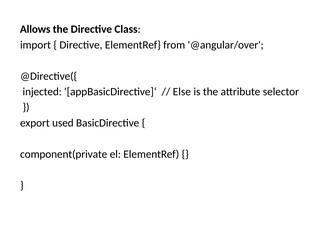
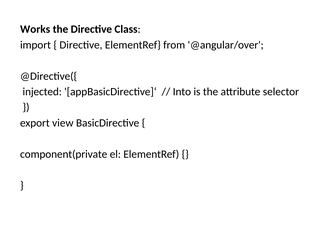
Allows: Allows -> Works (35, 29)
Else: Else -> Into (182, 92)
used: used -> view (63, 123)
